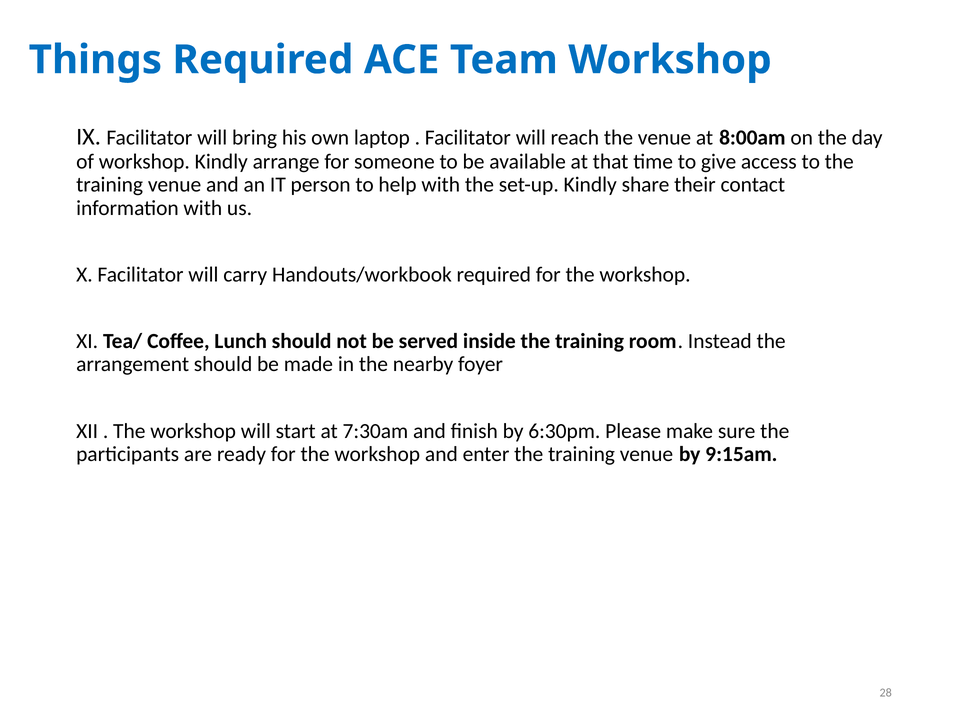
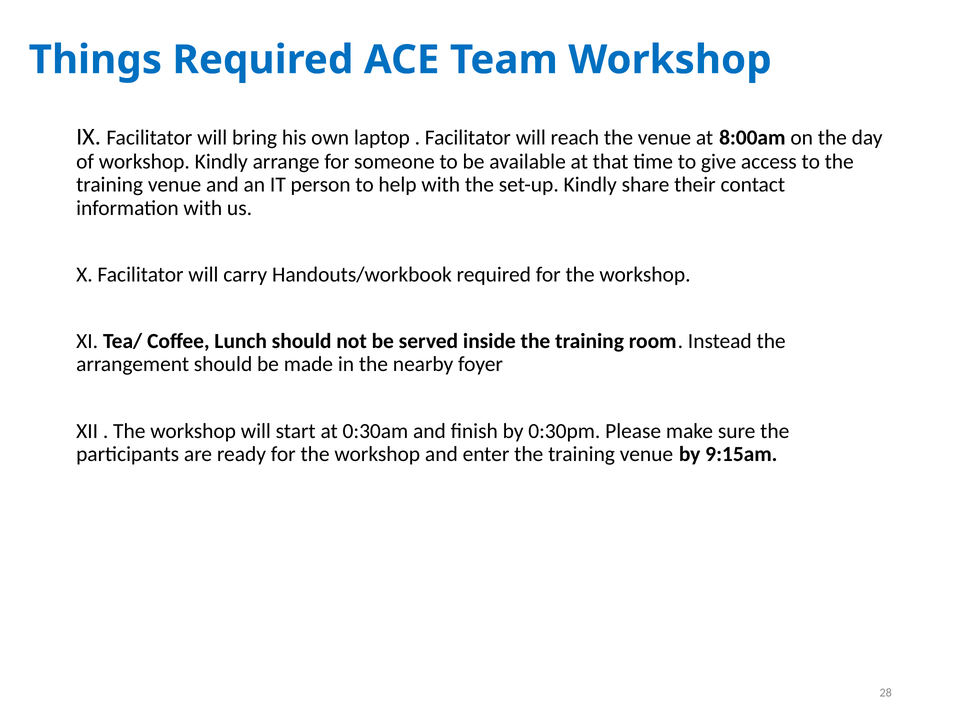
7:30am: 7:30am -> 0:30am (375, 431)
6:30pm: 6:30pm -> 0:30pm (564, 431)
